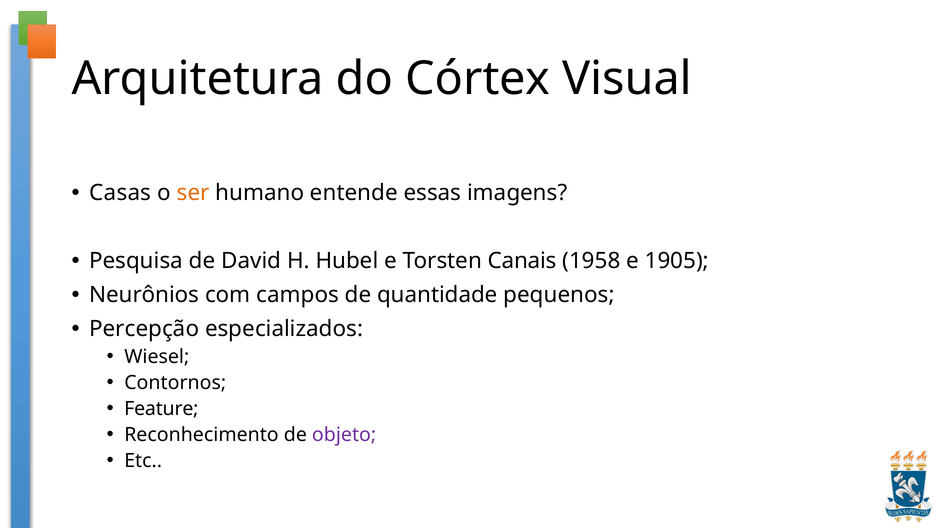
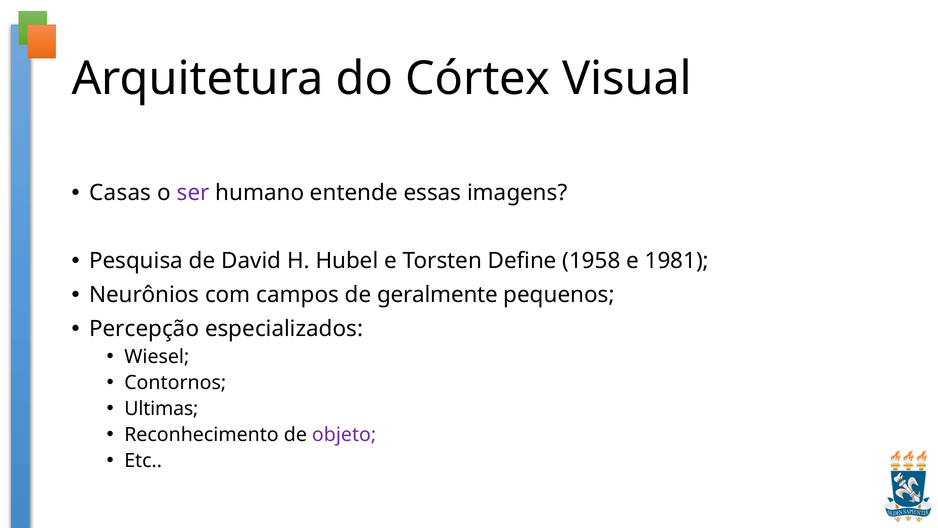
ser colour: orange -> purple (193, 193)
Canais: Canais -> Define (522, 261)
1905: 1905 -> 1981 (677, 261)
quantidade: quantidade -> geralmente (437, 295)
Feature: Feature -> Ultimas (161, 408)
